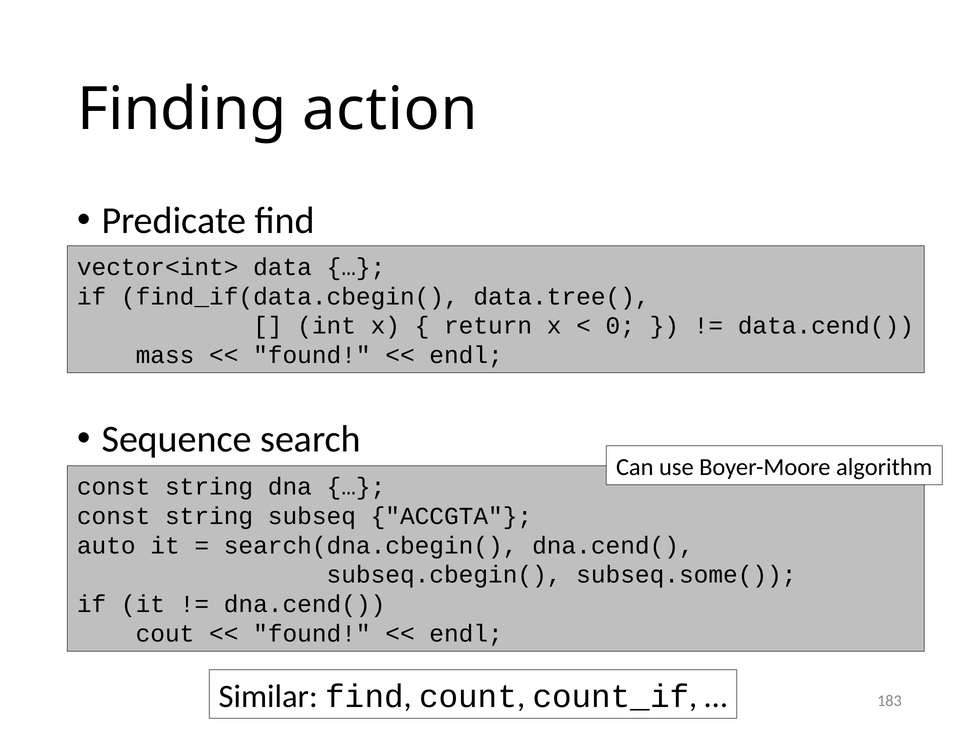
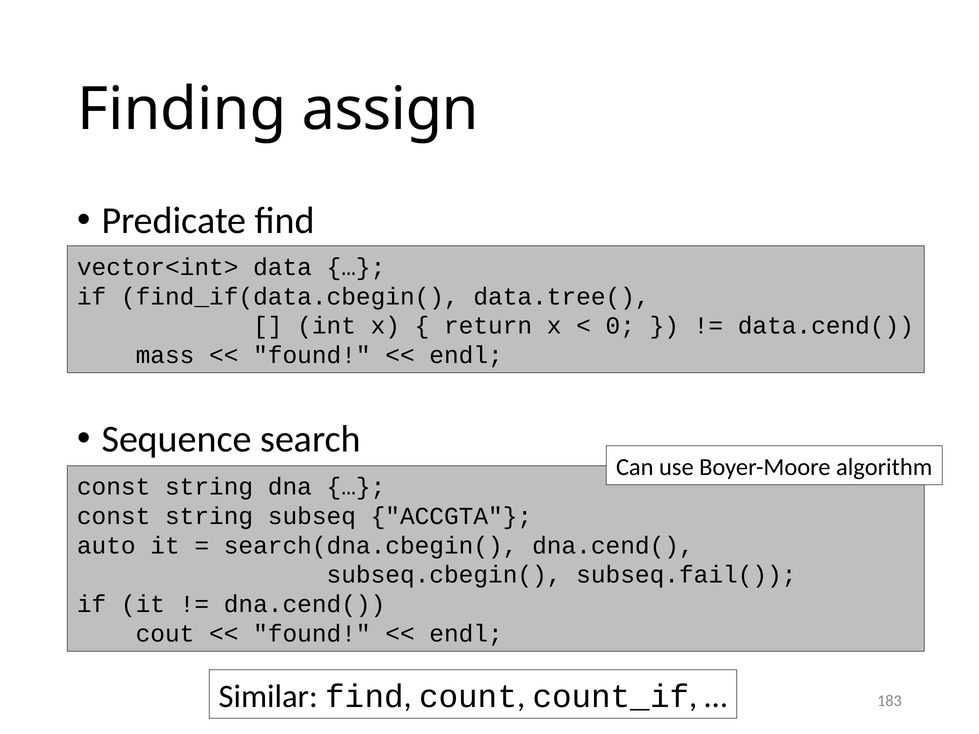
action: action -> assign (390, 110)
subseq.some(: subseq.some( -> subseq.fail( (686, 575)
